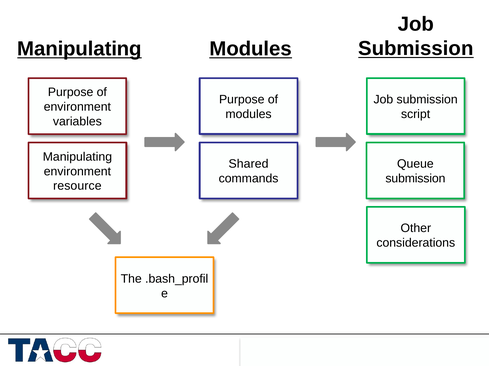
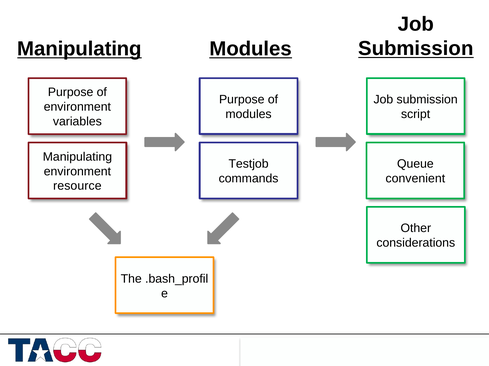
Shared: Shared -> Testjob (249, 164)
submission: submission -> convenient (415, 179)
